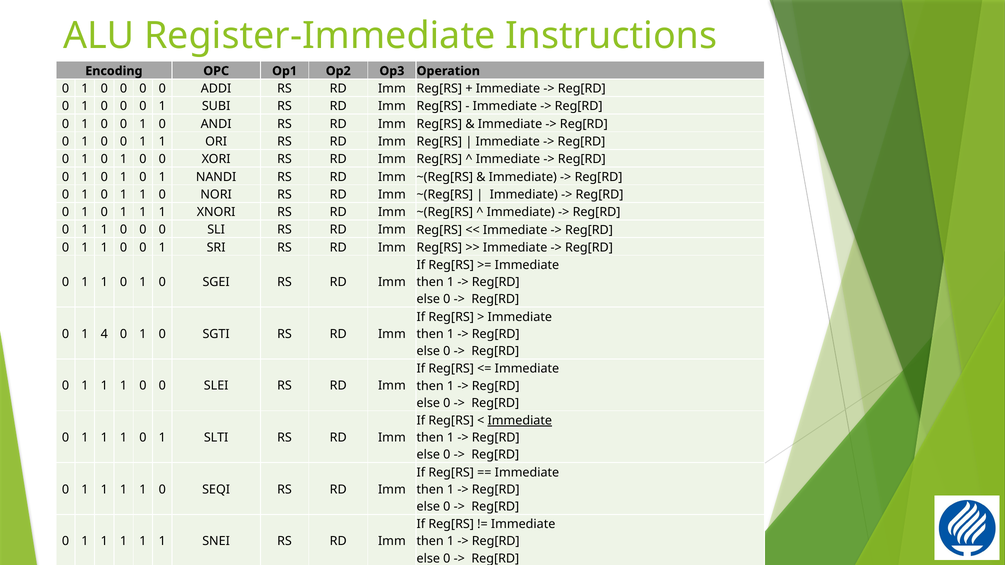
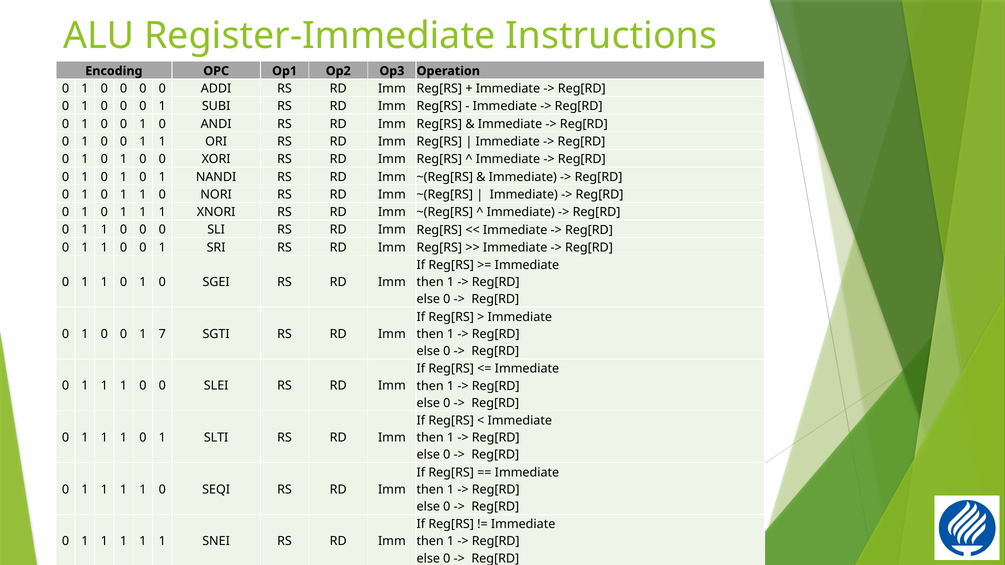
4: 4 -> 0 (104, 334)
0: 0 -> 7 (162, 334)
Immediate underline: present -> none (520, 421)
